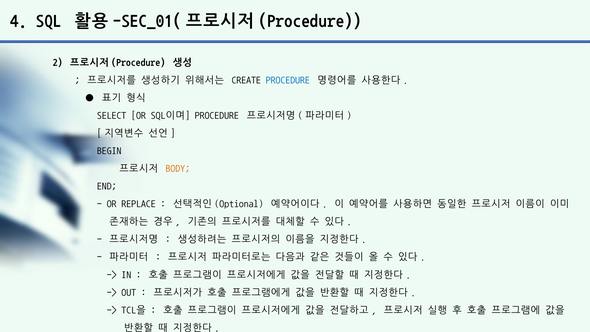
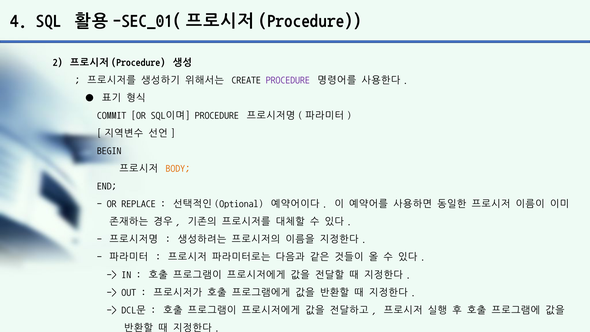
PROCEDURE colour: blue -> purple (288, 80)
SELECT: SELECT -> COMMIT (112, 115)
TCL을: TCL을 -> DCL문 (134, 310)
